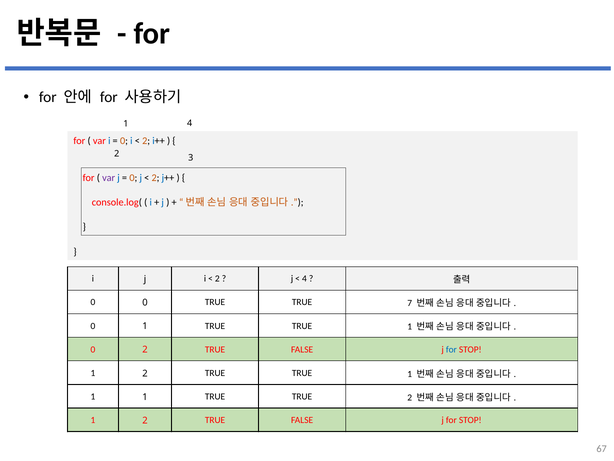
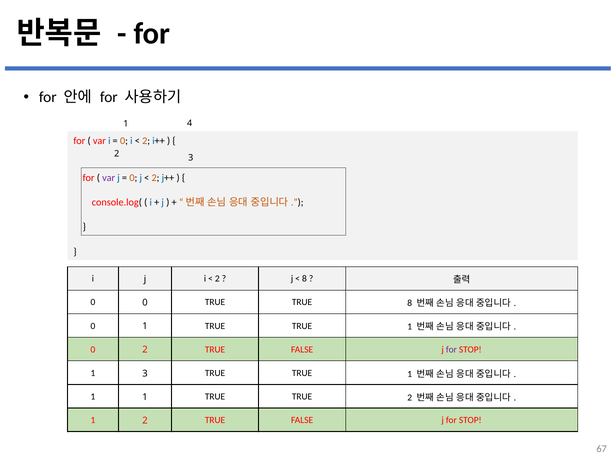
4: 4 -> 8 (304, 279)
TRUE 7: 7 -> 8 (410, 303)
for colour: blue -> purple (451, 349)
2: 2 -> 3 (145, 373)
